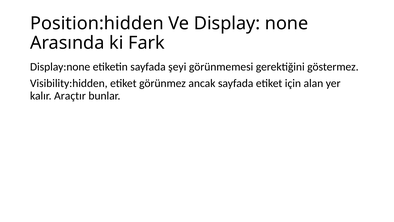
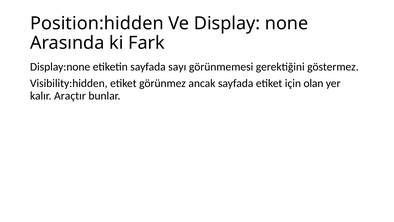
şeyi: şeyi -> sayı (177, 67)
alan: alan -> olan (313, 83)
